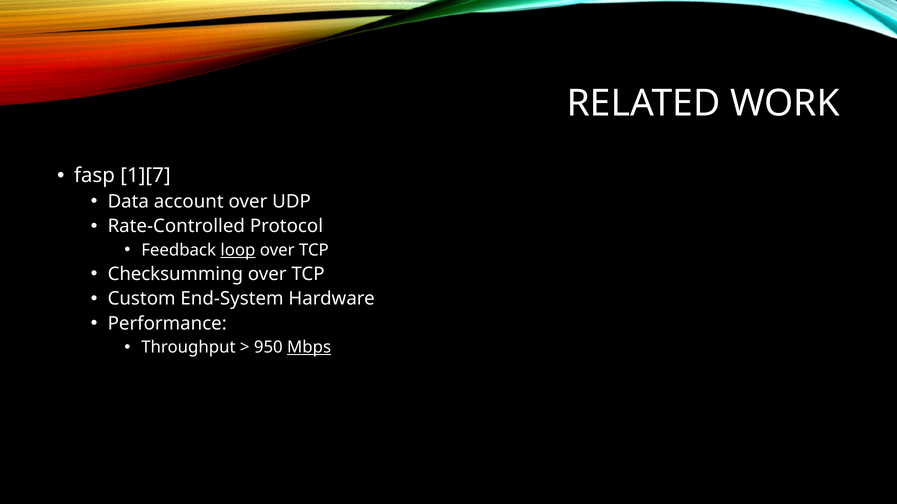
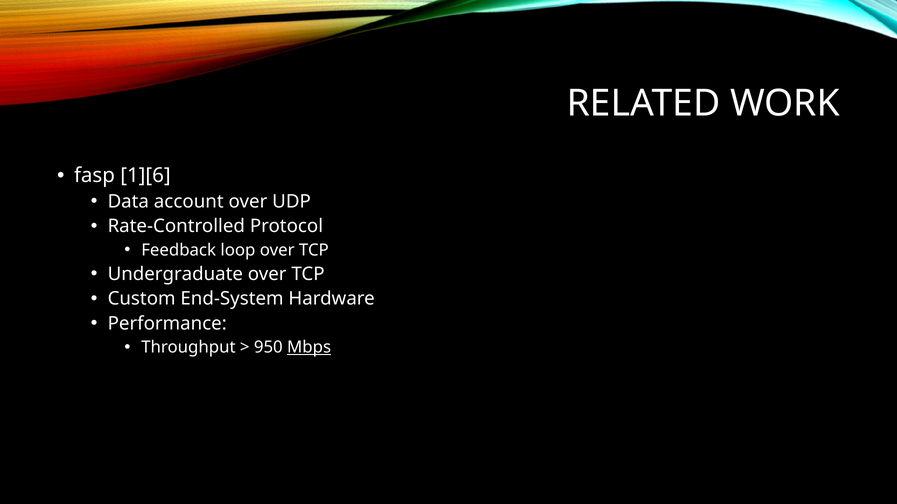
1][7: 1][7 -> 1][6 (145, 176)
loop underline: present -> none (238, 250)
Checksumming: Checksumming -> Undergraduate (175, 274)
